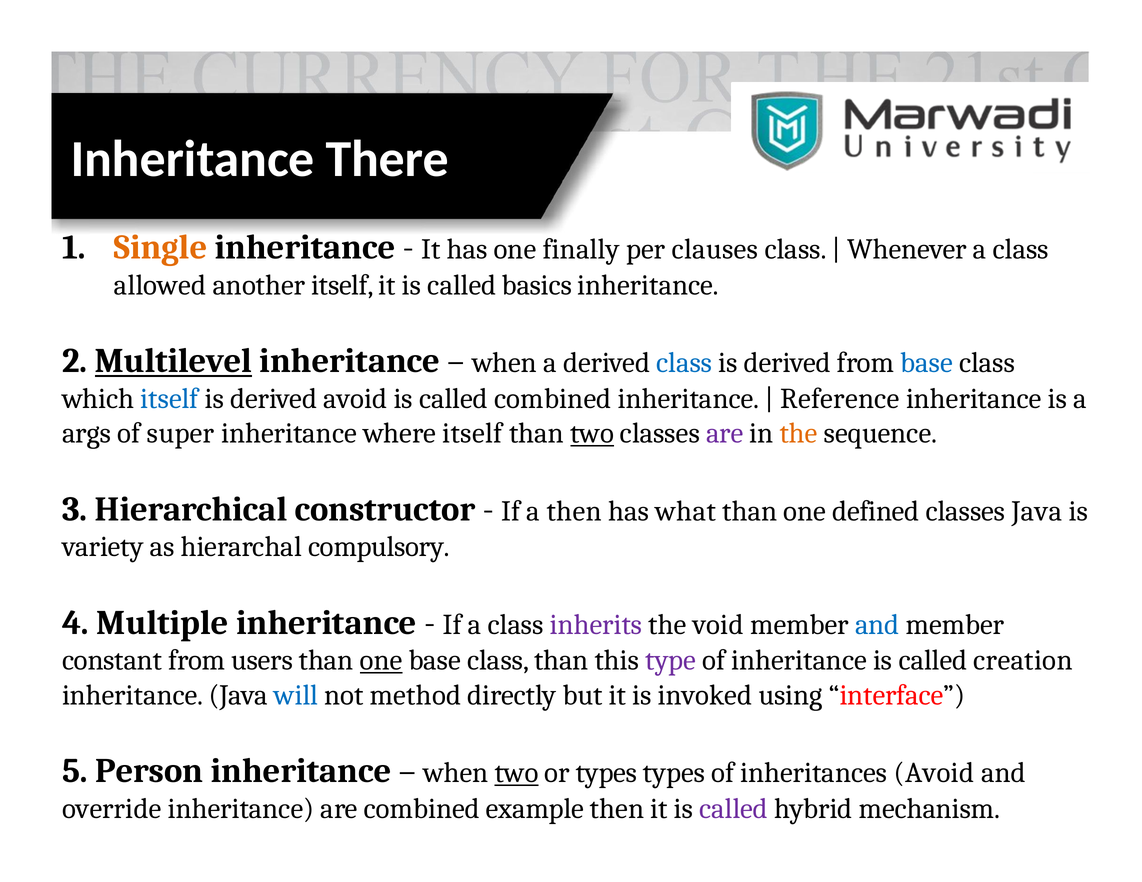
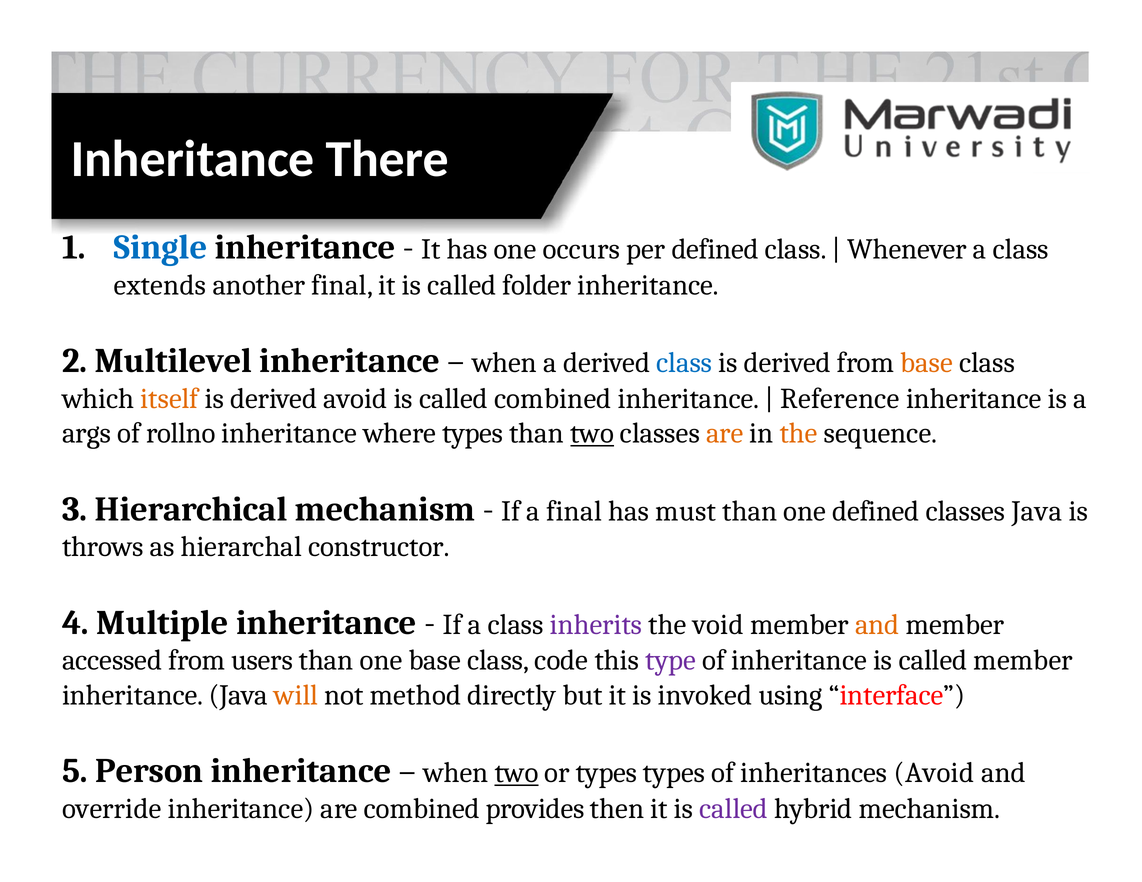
Single colour: orange -> blue (161, 248)
finally: finally -> occurs (581, 250)
per clauses: clauses -> defined (715, 250)
allowed: allowed -> extends (160, 285)
another itself: itself -> final (342, 285)
basics: basics -> folder (537, 285)
Multilevel underline: present -> none (174, 361)
base colour: blue -> orange (927, 363)
itself colour: blue -> orange (169, 399)
super: super -> rollno (181, 434)
where itself: itself -> types (473, 434)
are colour: purple -> orange (725, 434)
Hierarchical constructor: constructor -> mechanism (385, 510)
a then: then -> final (574, 511)
what: what -> must (686, 511)
variety: variety -> throws (103, 547)
compulsory: compulsory -> constructor (379, 547)
and colour: blue -> orange (877, 625)
constant: constant -> accessed (112, 661)
one underline: present -> none (381, 661)
class than: than -> code (561, 661)
called creation: creation -> member (1023, 661)
will colour: blue -> orange (296, 695)
example: example -> provides (535, 809)
